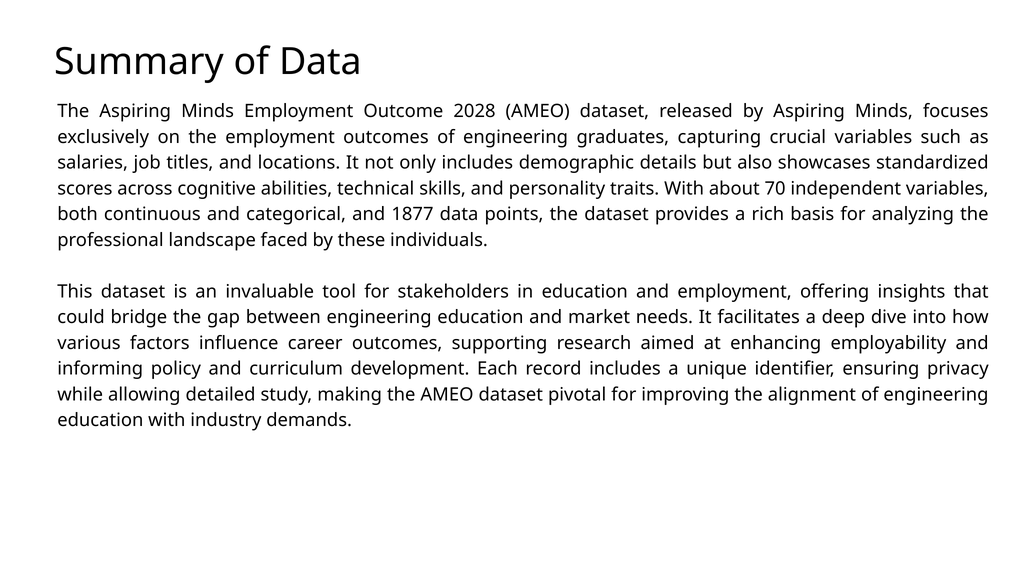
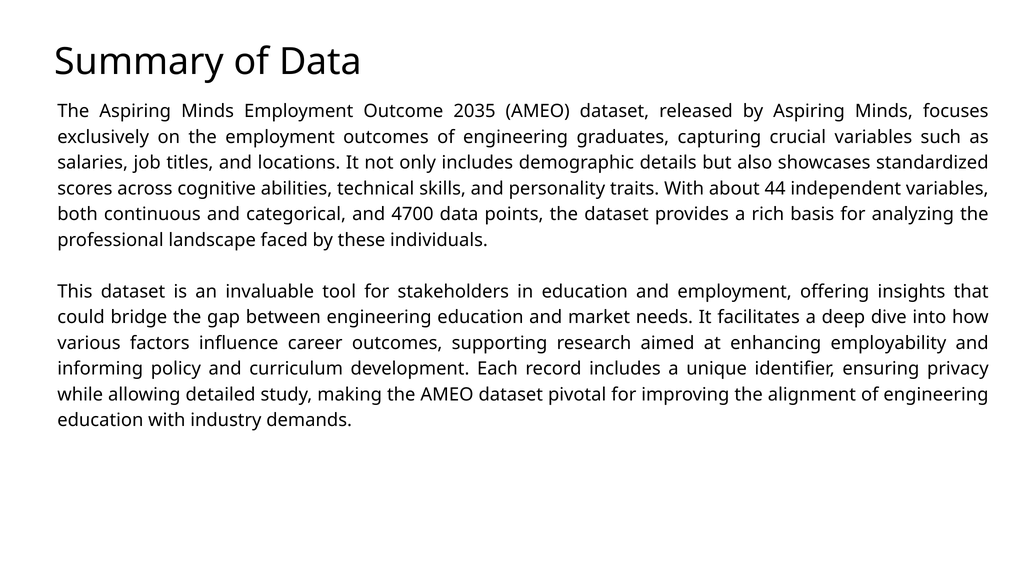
2028: 2028 -> 2035 (475, 111)
70: 70 -> 44 (775, 189)
1877: 1877 -> 4700 (412, 214)
